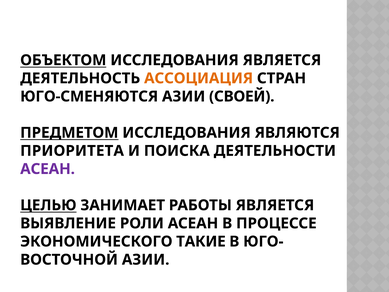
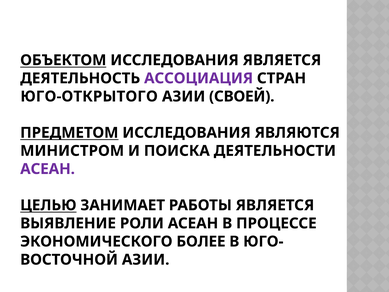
АССОЦИАЦИЯ colour: orange -> purple (199, 78)
ЮГО-СМЕНЯЮТСЯ: ЮГО-СМЕНЯЮТСЯ -> ЮГО-ОТКРЫТОГО (89, 96)
ПРИОРИТЕТА: ПРИОРИТЕТА -> МИНИСТРОМ (72, 151)
ТАКИЕ: ТАКИЕ -> БОЛЕЕ (201, 241)
